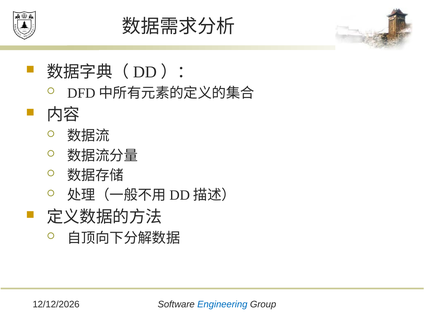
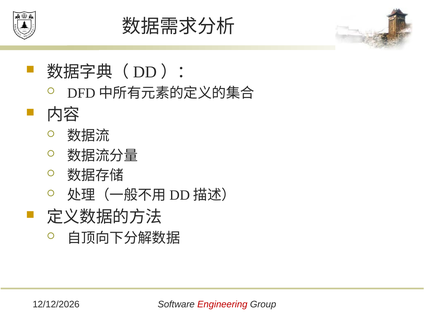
Engineering colour: blue -> red (222, 304)
